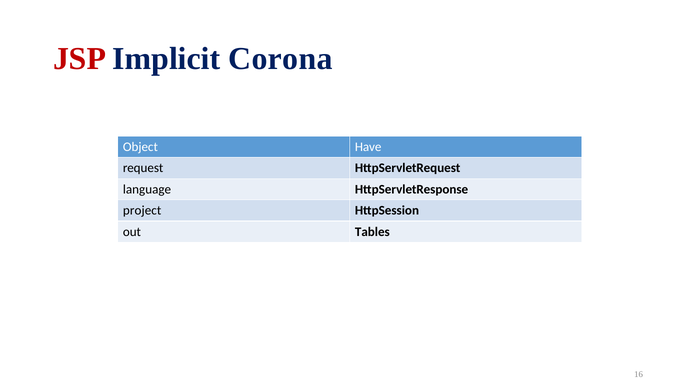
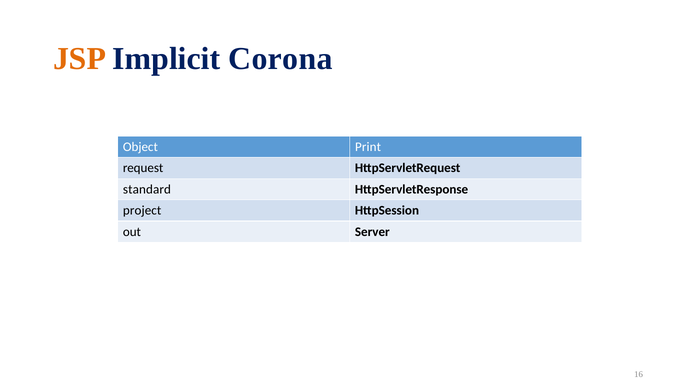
JSP colour: red -> orange (80, 58)
Have: Have -> Print (368, 147)
language: language -> standard (147, 189)
Tables: Tables -> Server (372, 231)
